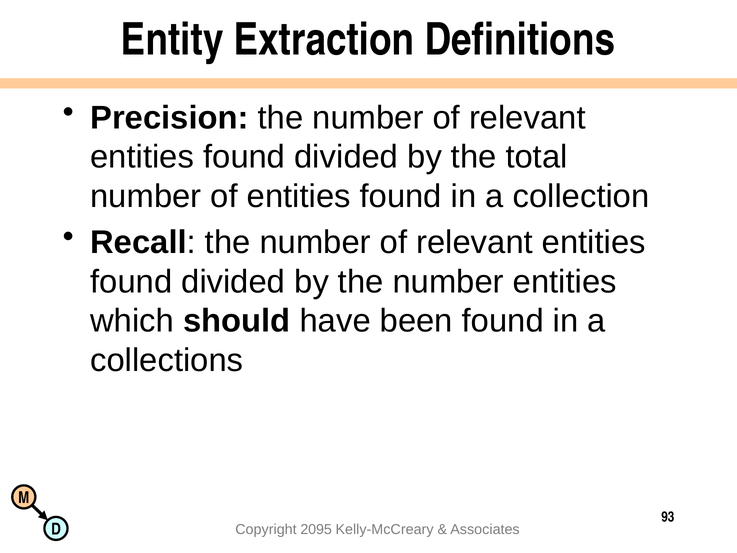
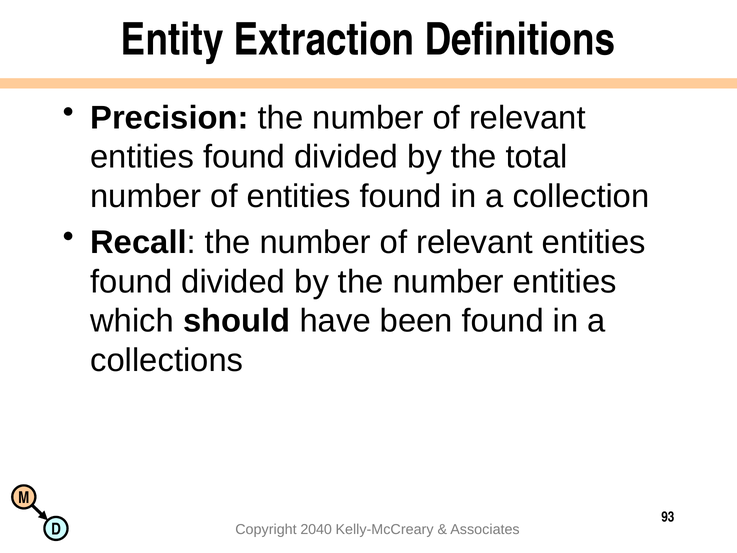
2095: 2095 -> 2040 (316, 529)
